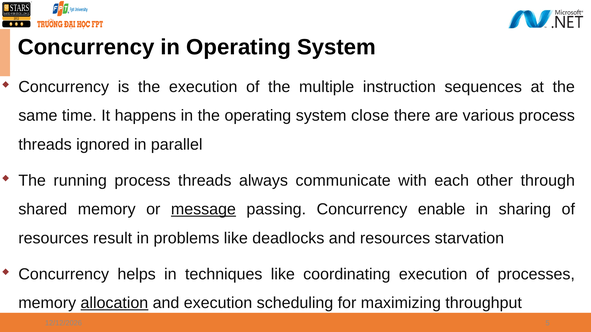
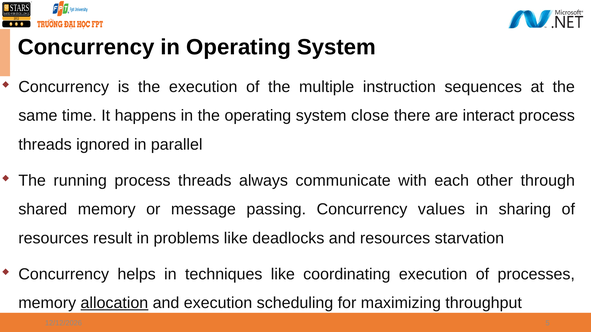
various: various -> interact (489, 116)
message underline: present -> none (203, 210)
enable: enable -> values (441, 210)
